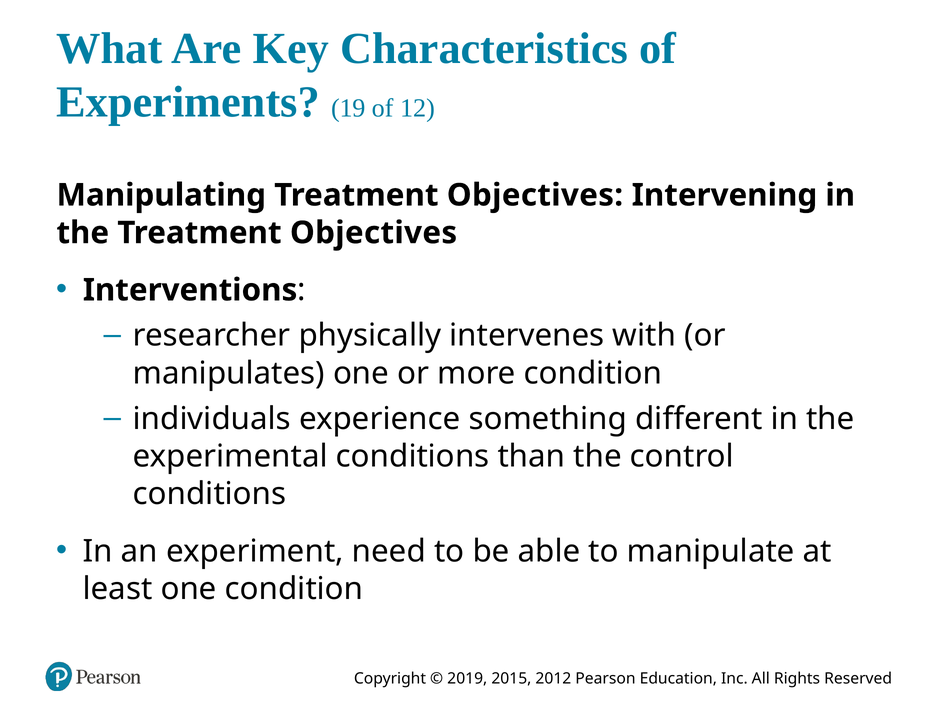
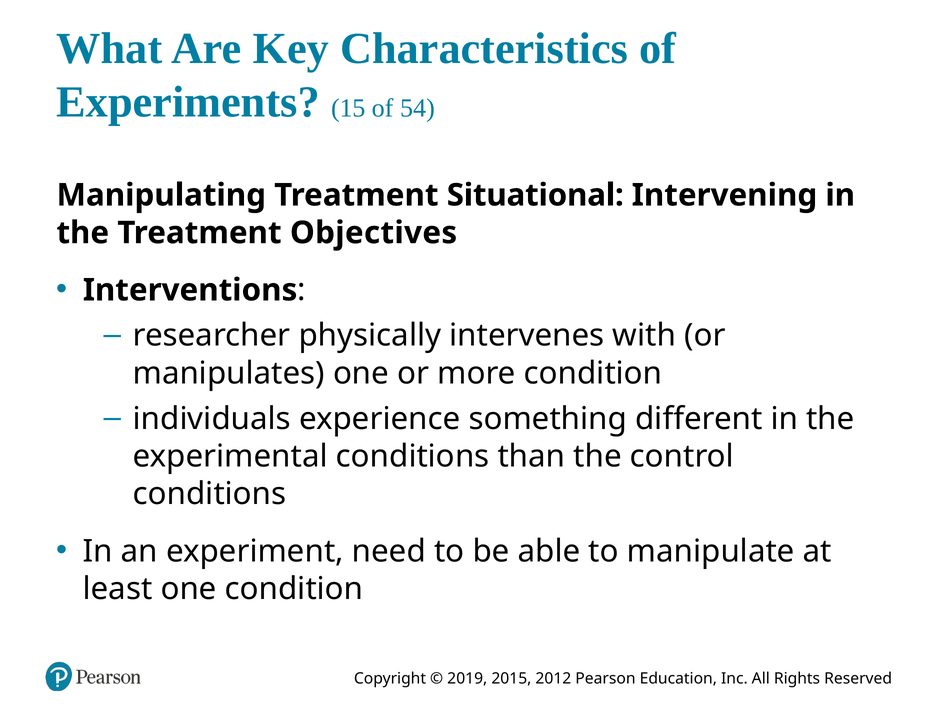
19: 19 -> 15 (348, 108)
12: 12 -> 54 (417, 108)
Manipulating Treatment Objectives: Objectives -> Situational (535, 195)
